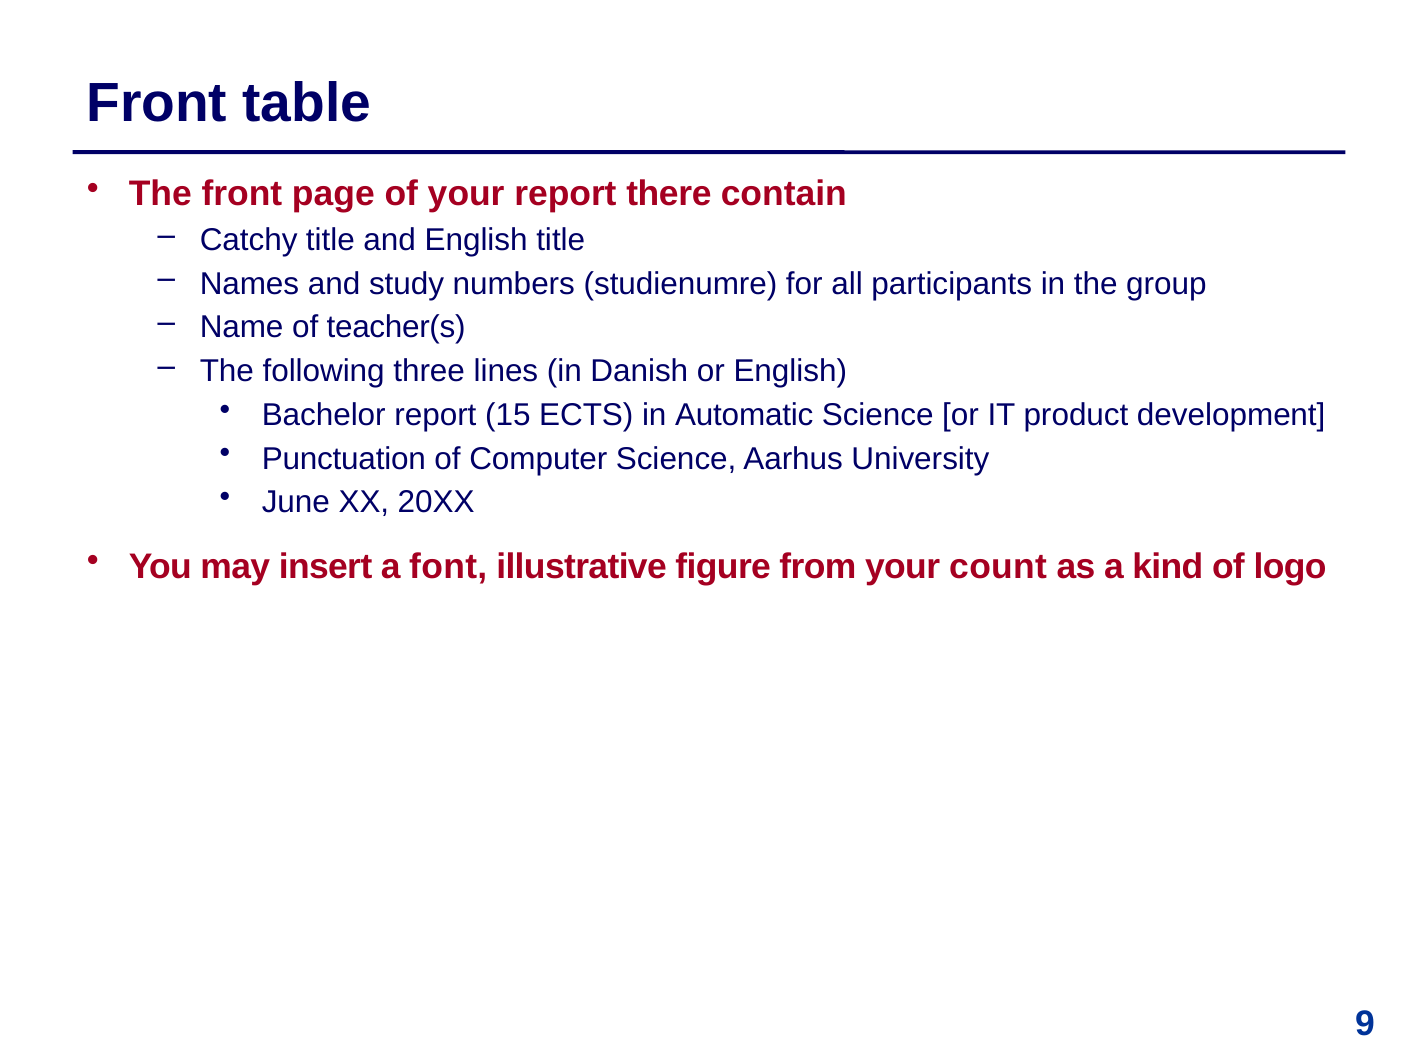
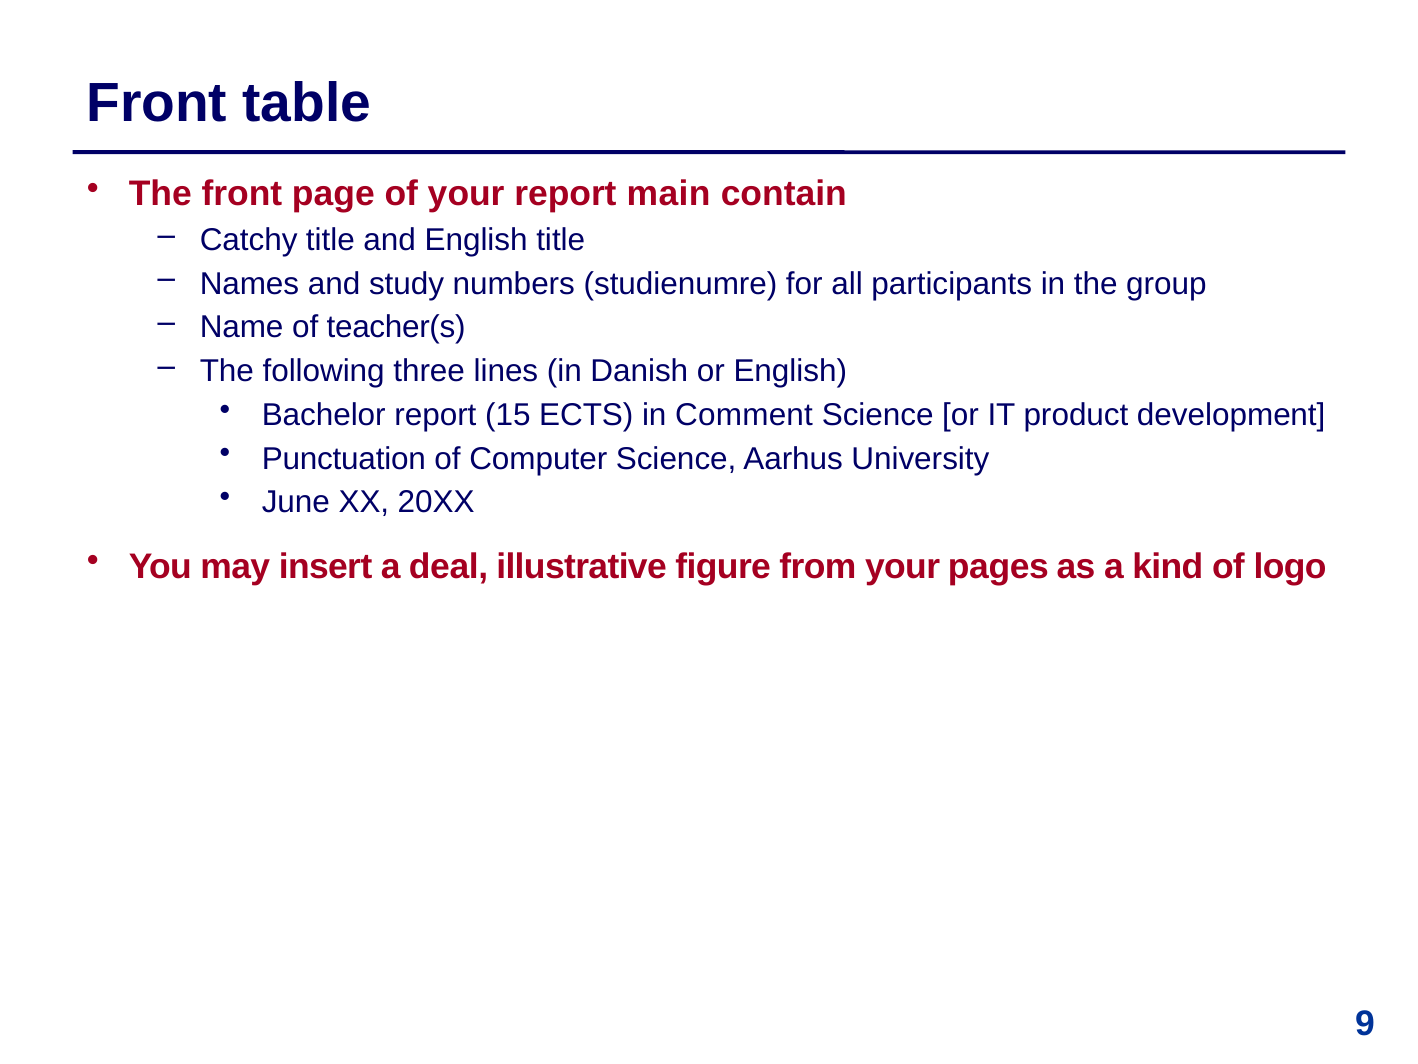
there: there -> main (669, 194)
Automatic: Automatic -> Comment (744, 415)
font: font -> deal (449, 566)
count: count -> pages (998, 566)
